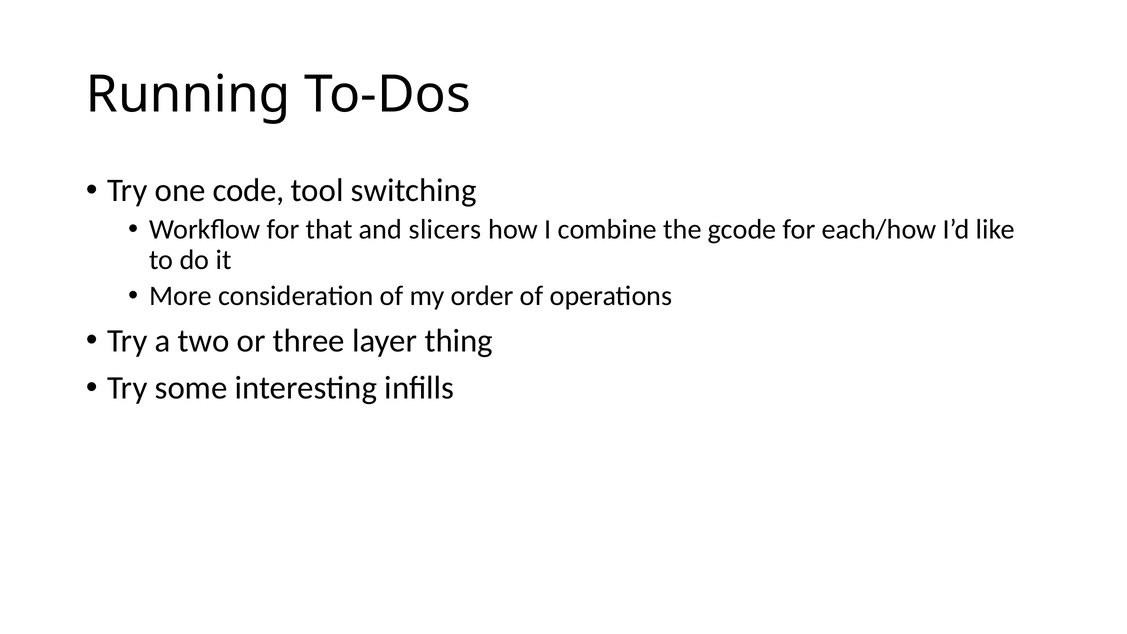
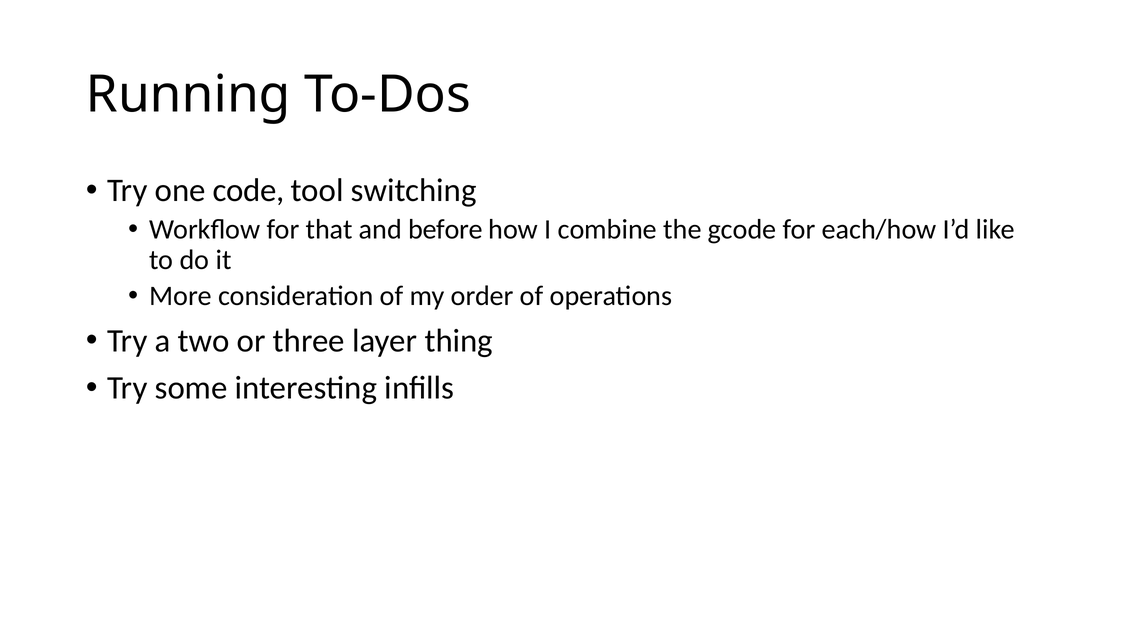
slicers: slicers -> before (445, 229)
